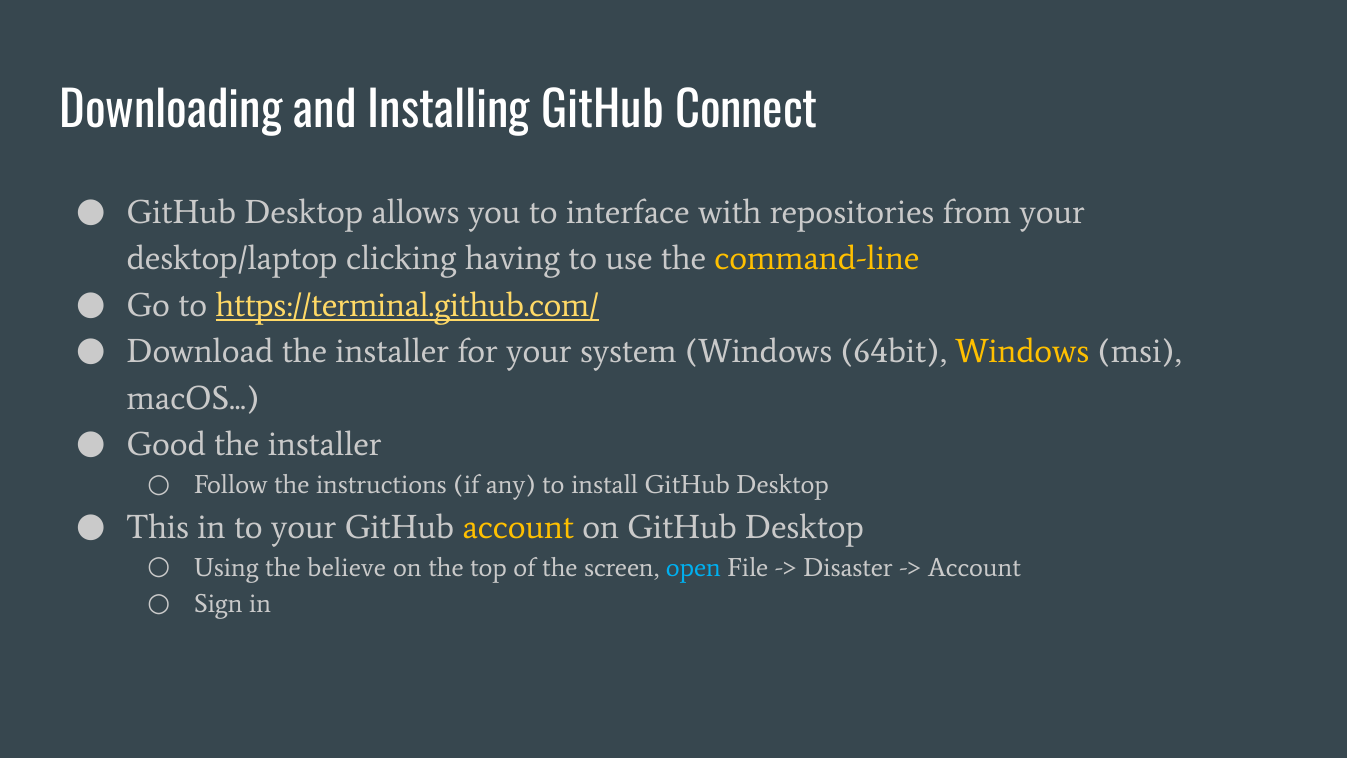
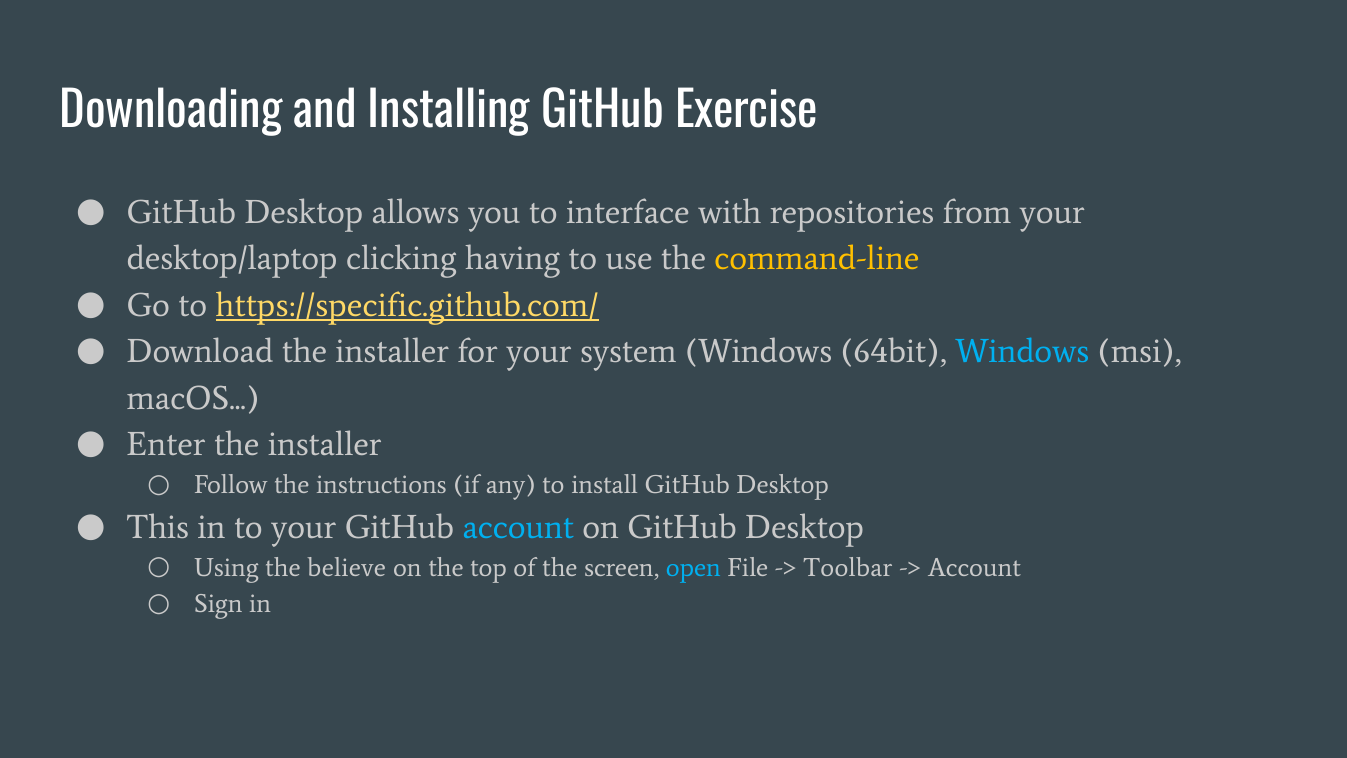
Connect: Connect -> Exercise (747, 112)
https://terminal.github.com/: https://terminal.github.com/ -> https://specific.github.com/ (407, 305)
Windows colour: yellow -> light blue (1022, 352)
Good: Good -> Enter (166, 445)
account colour: yellow -> light blue (518, 527)
Disaster: Disaster -> Toolbar (848, 567)
